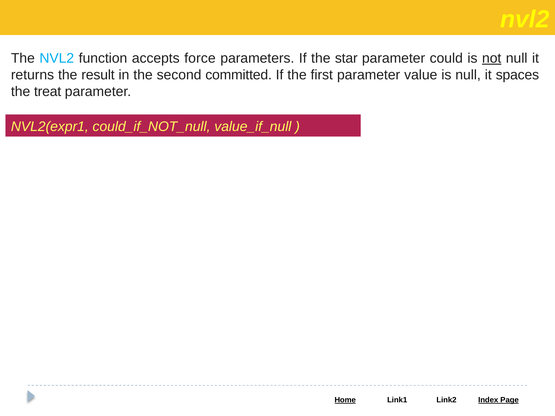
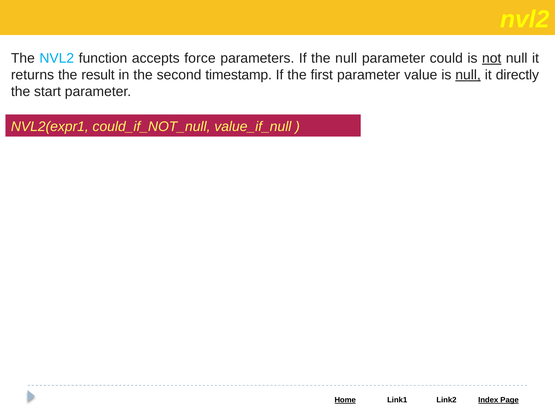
the star: star -> null (346, 58)
committed: committed -> timestamp (239, 75)
null underline: none -> present (468, 75)
spaces: spaces -> directly (517, 75)
treat: treat -> start (48, 92)
